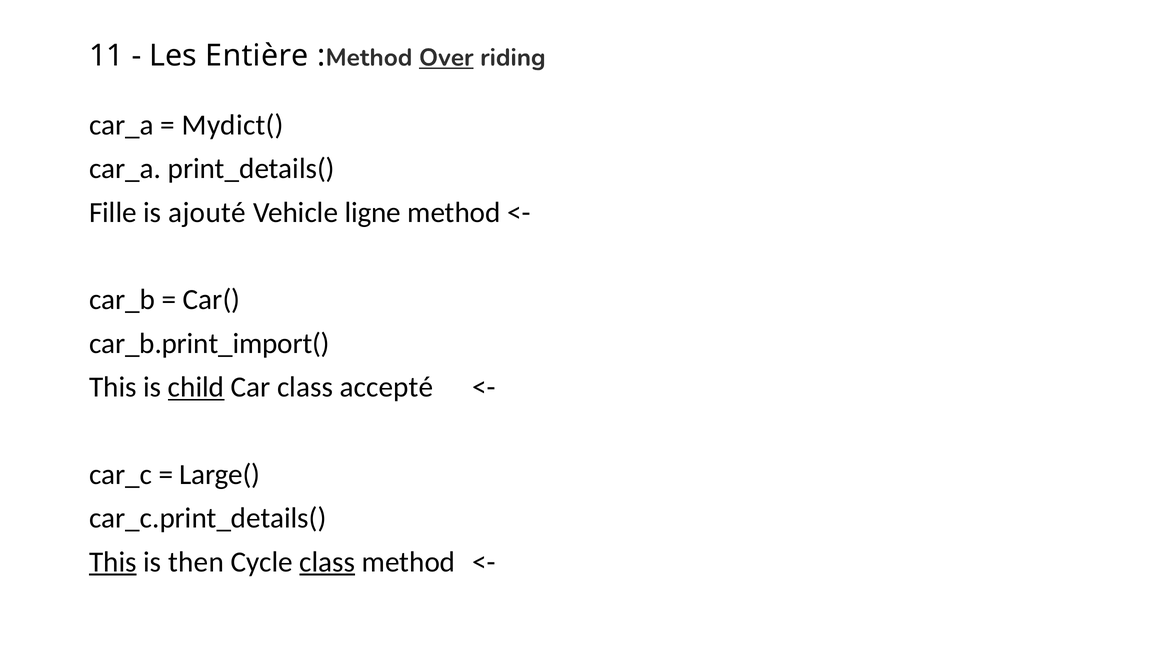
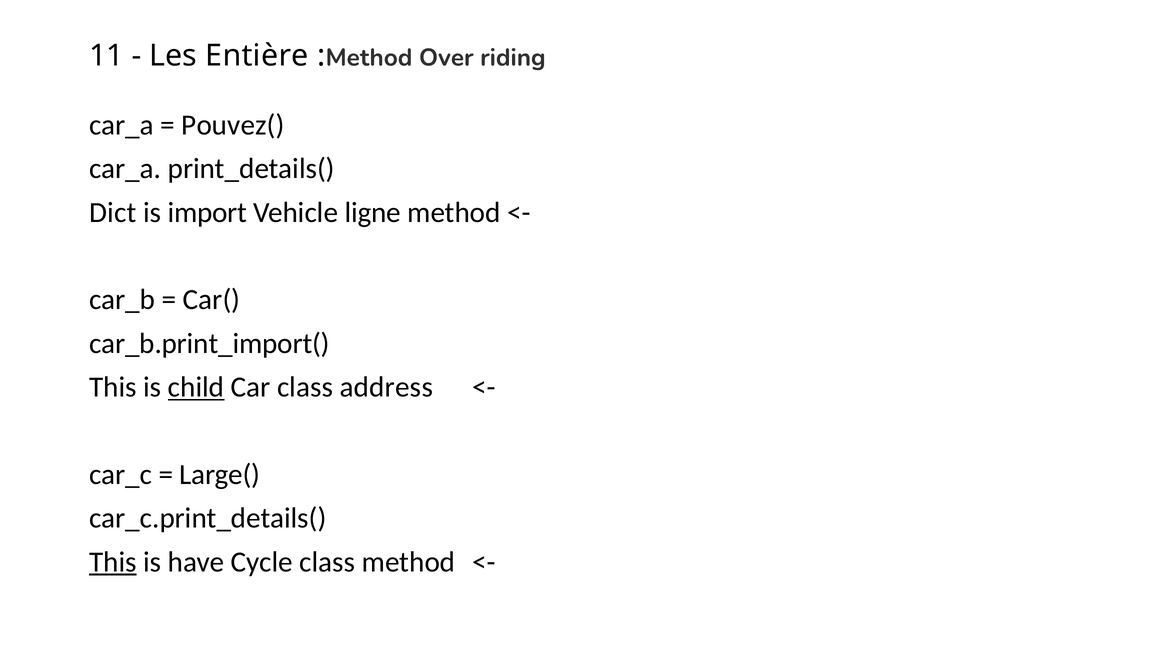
Over underline: present -> none (446, 58)
Mydict(: Mydict( -> Pouvez( (233, 125)
Fille: Fille -> Dict (113, 212)
ajouté: ajouté -> import (207, 212)
accepté: accepté -> address (386, 387)
then: then -> have (196, 562)
class underline: present -> none (327, 562)
